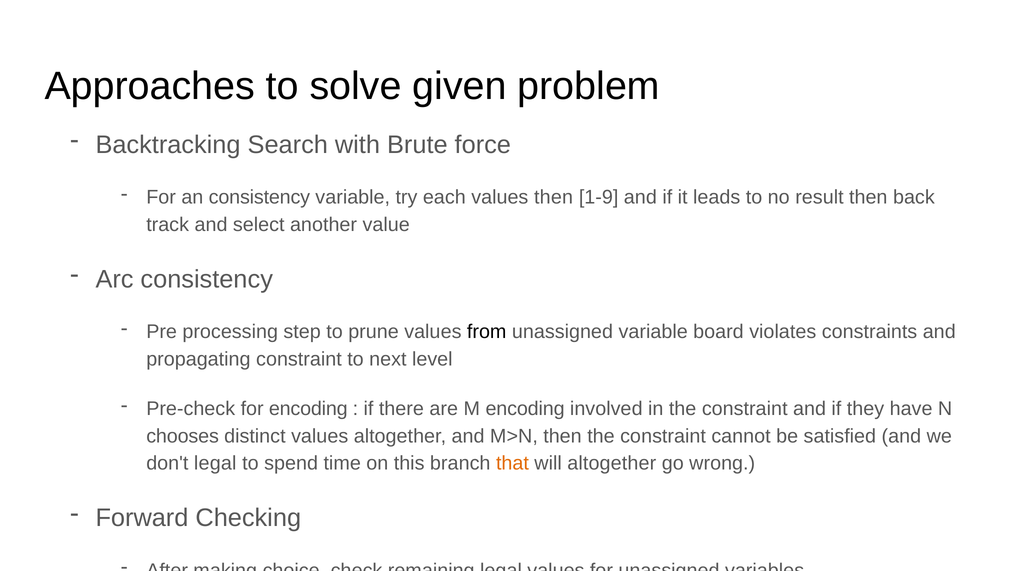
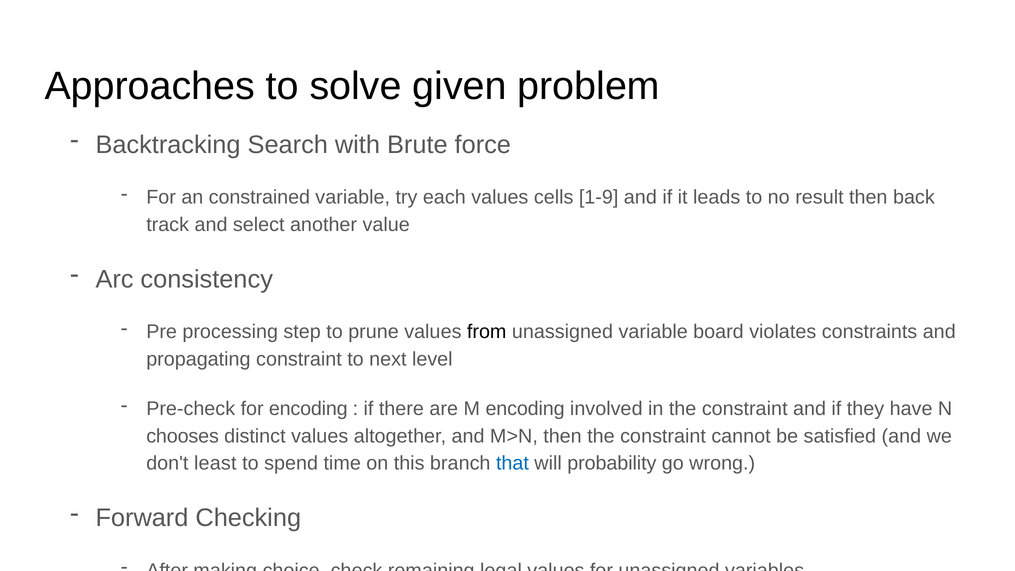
an consistency: consistency -> constrained (259, 197)
values then: then -> cells (554, 197)
don't legal: legal -> least (215, 463)
that colour: orange -> blue (512, 463)
will altogether: altogether -> probability (612, 463)
